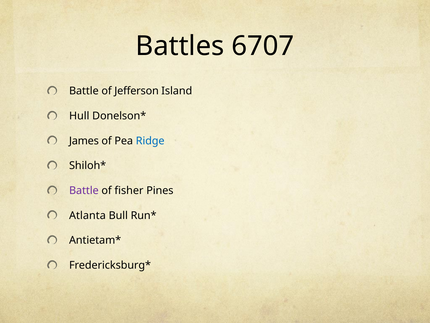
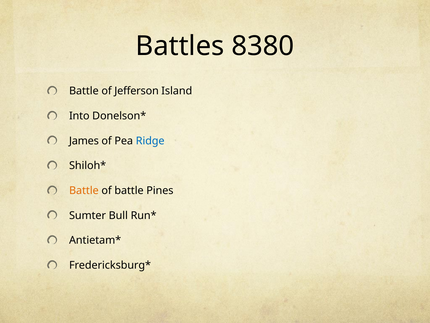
6707: 6707 -> 8380 (263, 46)
Hull: Hull -> Into (79, 116)
Battle colour: purple -> orange (84, 190)
of fisher: fisher -> battle (129, 190)
Atlanta: Atlanta -> Sumter (88, 215)
